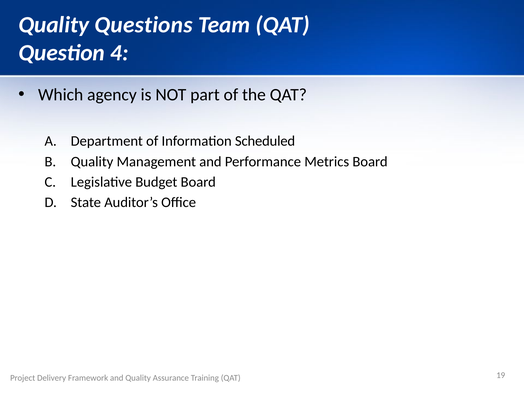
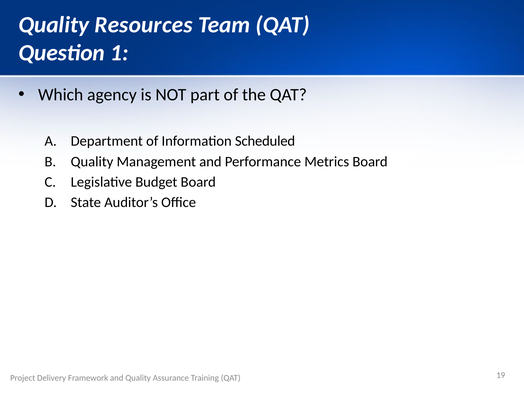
Questions: Questions -> Resources (144, 25)
4: 4 -> 1 (119, 53)
